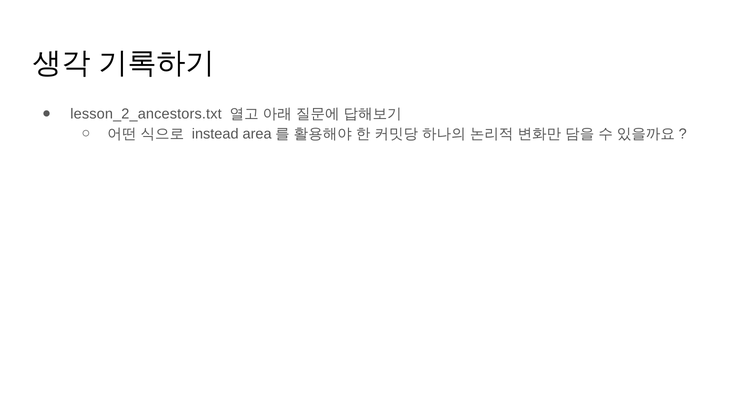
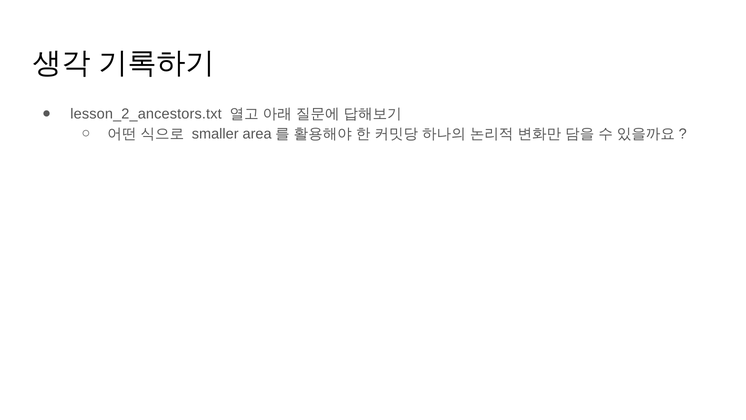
instead: instead -> smaller (215, 134)
